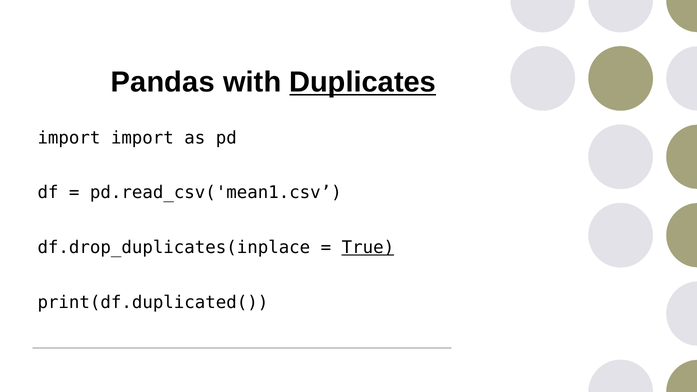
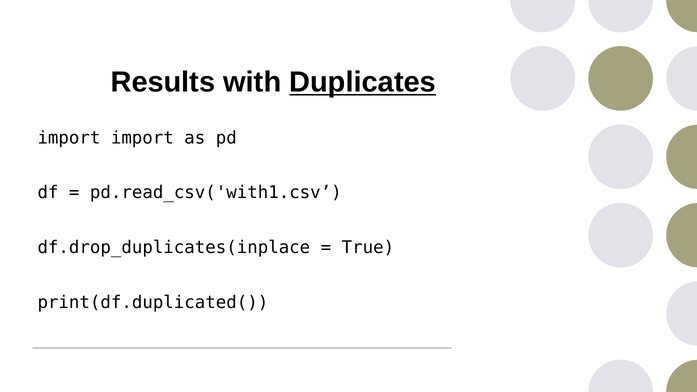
Pandas: Pandas -> Results (163, 82)
pd.read_csv('mean1.csv: pd.read_csv('mean1.csv -> pd.read_csv('with1.csv (216, 193)
True underline: present -> none (368, 248)
